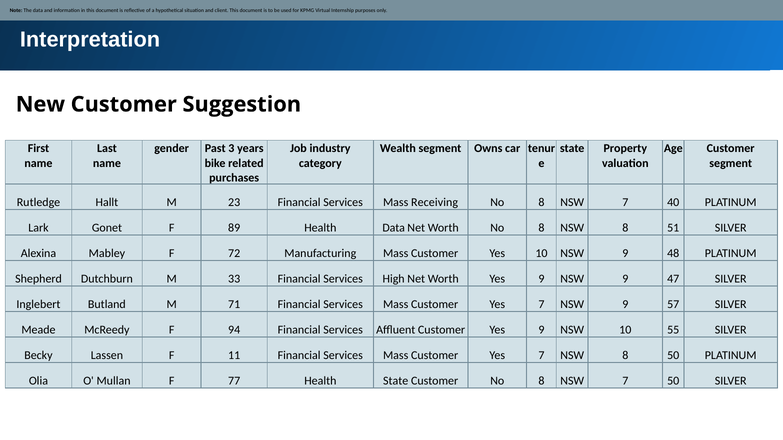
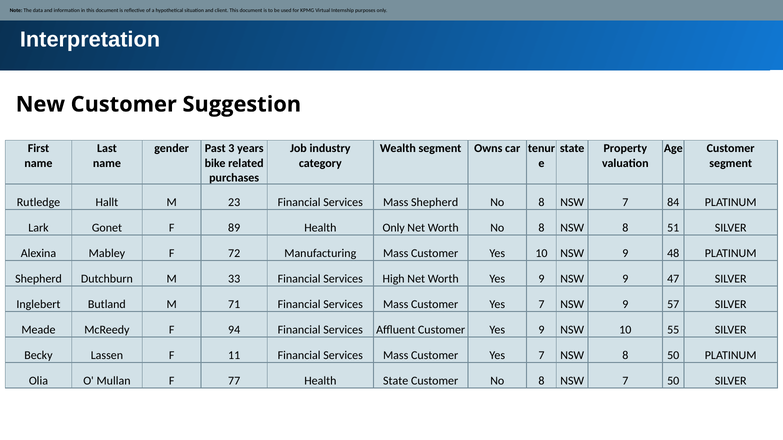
Mass Receiving: Receiving -> Shepherd (435, 202)
40: 40 -> 84 (673, 202)
Health Data: Data -> Only (394, 228)
